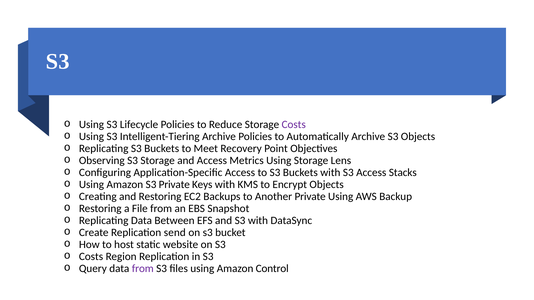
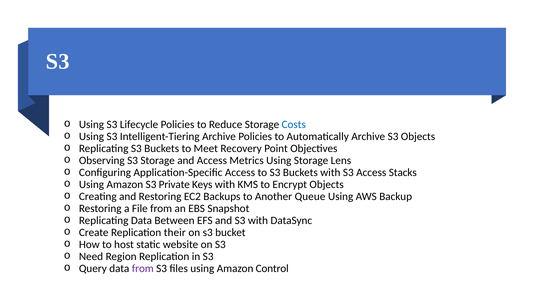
Costs colour: purple -> blue (294, 125)
Another Private: Private -> Queue (310, 197)
send: send -> their (175, 233)
Costs: Costs -> Need (91, 257)
